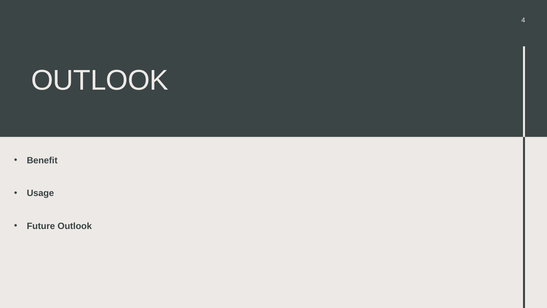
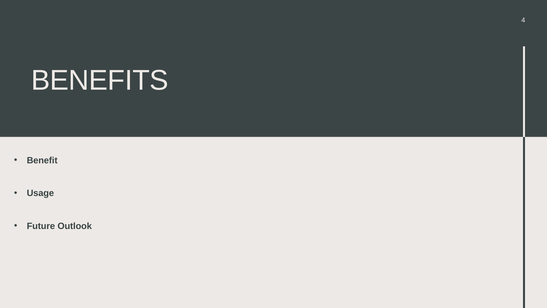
OUTLOOK: OUTLOOK -> BENEFITS (100, 80)
